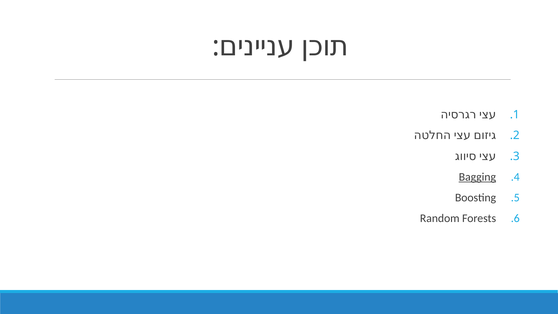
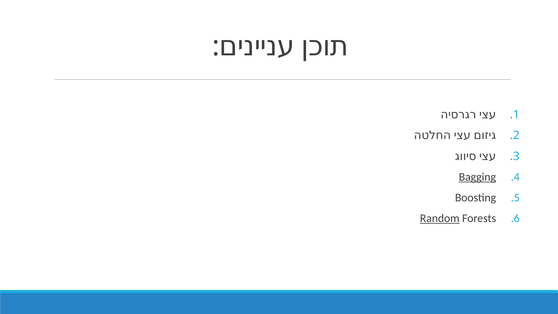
Random underline: none -> present (440, 218)
